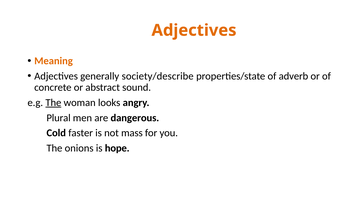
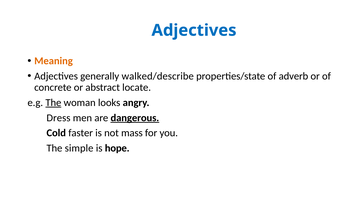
Adjectives colour: orange -> blue (194, 30)
society/describe: society/describe -> walked/describe (158, 76)
sound: sound -> locate (137, 88)
Plural: Plural -> Dress (58, 118)
dangerous underline: none -> present (135, 118)
onions: onions -> simple (79, 148)
